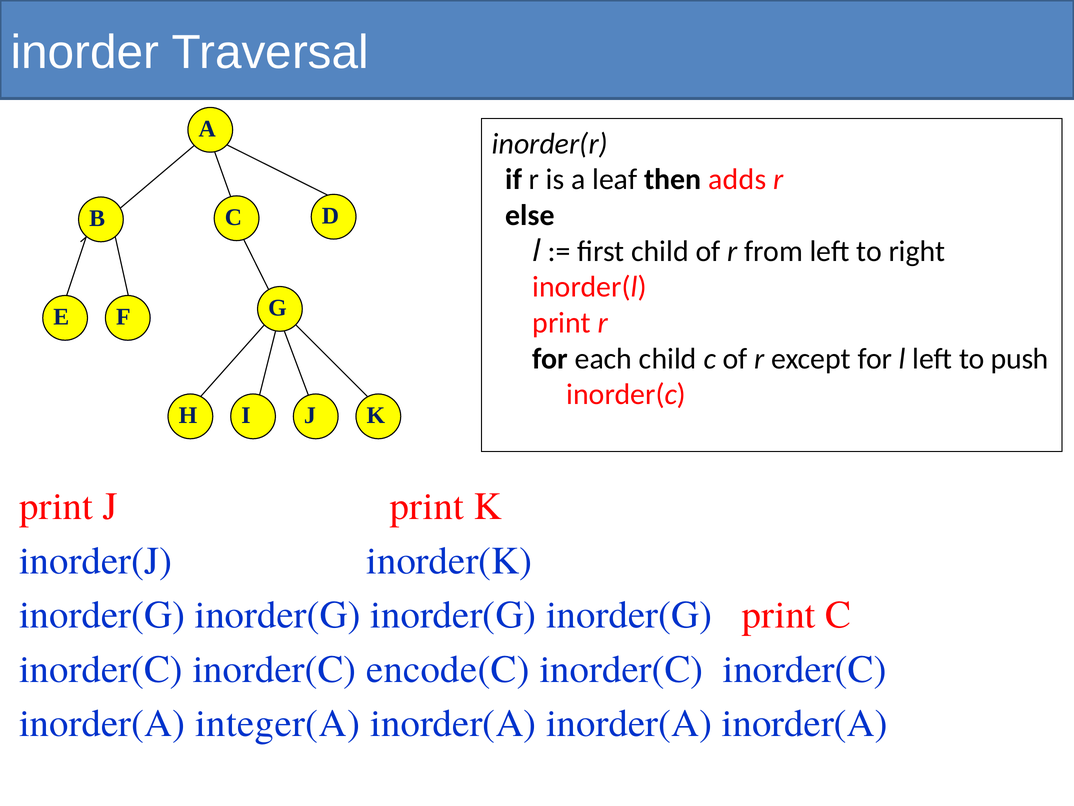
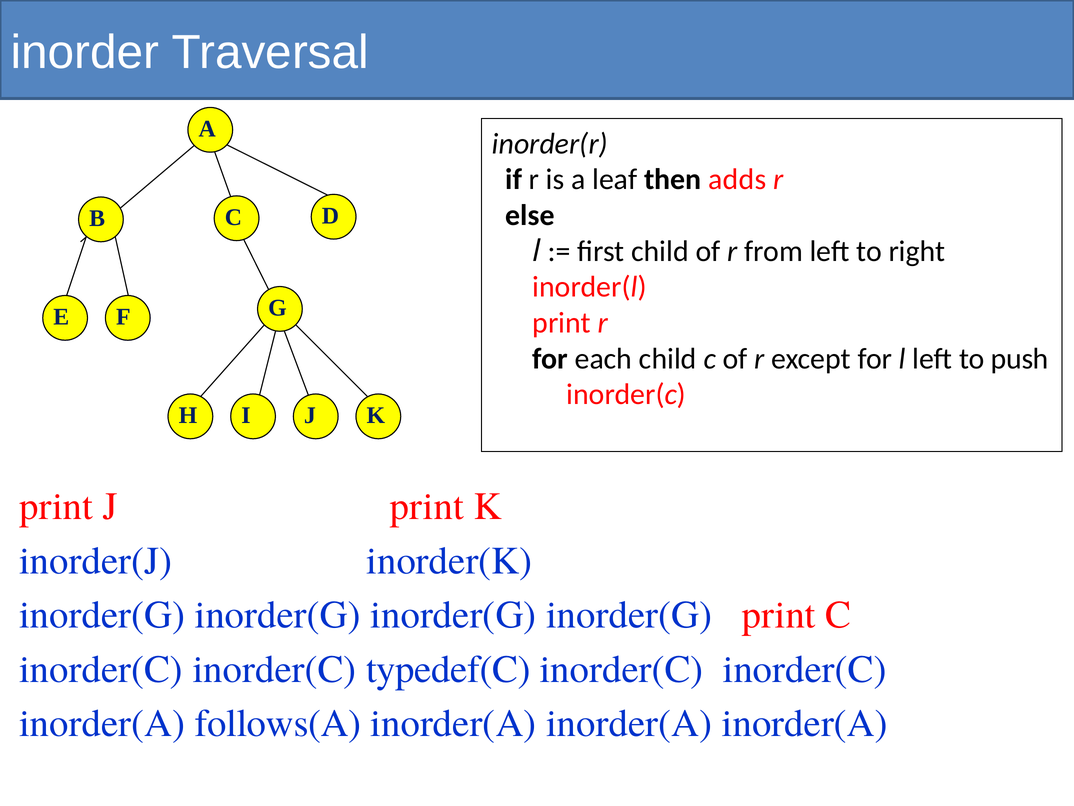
encode(C: encode(C -> typedef(C (448, 669)
integer(A: integer(A -> follows(A (278, 723)
